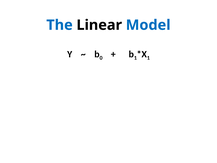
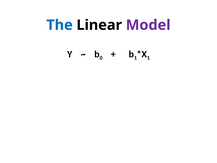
Model colour: blue -> purple (148, 25)
